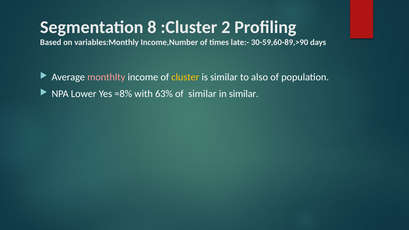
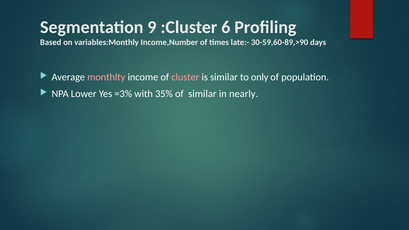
8: 8 -> 9 (152, 27)
2: 2 -> 6 (226, 27)
cluster colour: yellow -> pink (185, 77)
also: also -> only (260, 77)
=8%: =8% -> =3% (123, 94)
63%: 63% -> 35% (164, 94)
in similar: similar -> nearly (244, 94)
